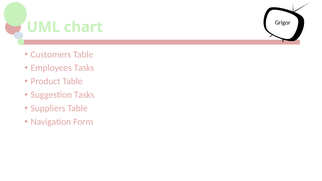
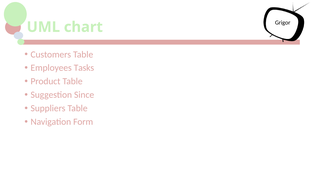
Suggestion Tasks: Tasks -> Since (84, 95)
